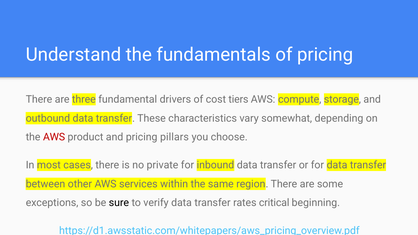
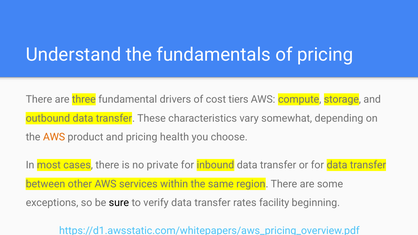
AWS colour: red -> orange (54, 137)
pillars: pillars -> health (174, 137)
critical: critical -> facility (274, 203)
